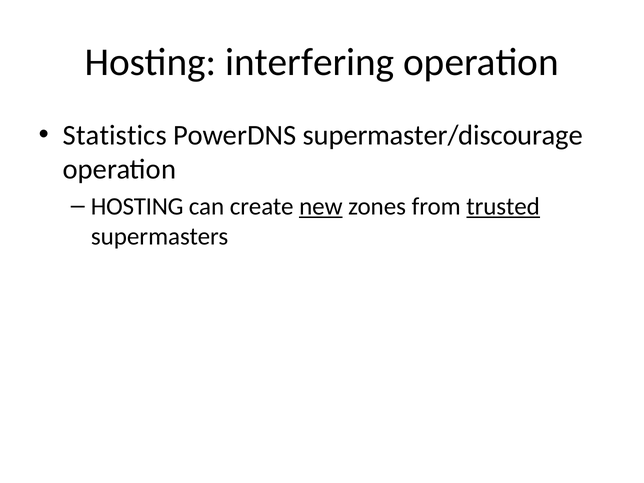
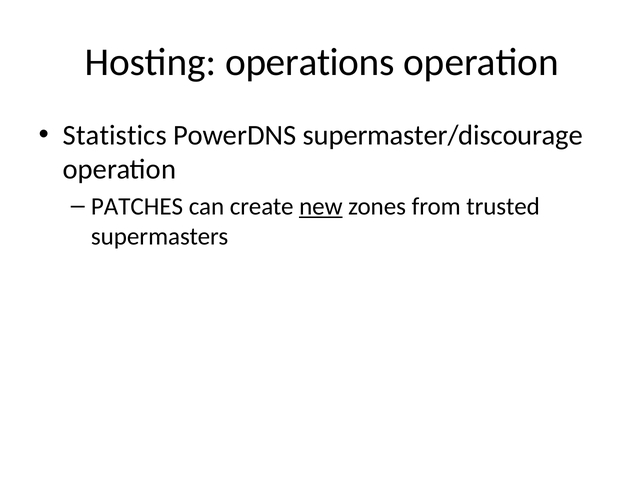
interfering: interfering -> operations (310, 62)
HOSTING: HOSTING -> PATCHES (137, 206)
trusted underline: present -> none (503, 206)
